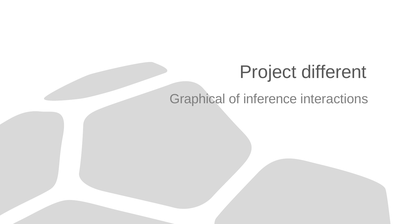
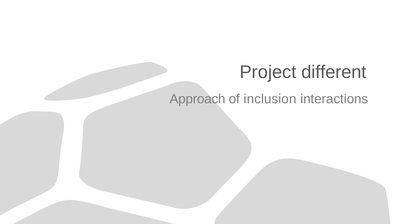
Graphical: Graphical -> Approach (198, 99)
inference: inference -> inclusion (270, 99)
